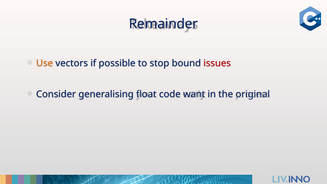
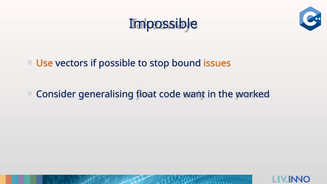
Remainder: Remainder -> Impossible (163, 24)
issues colour: red -> orange (217, 63)
original: original -> worked (253, 94)
